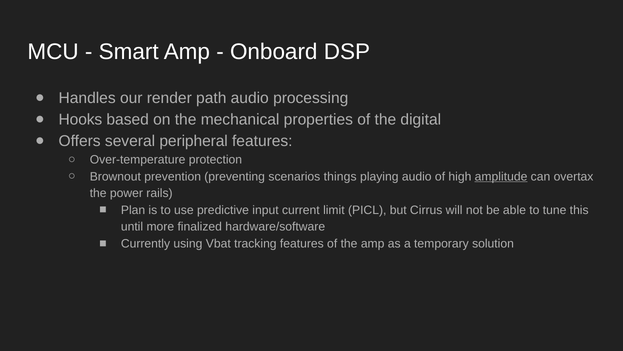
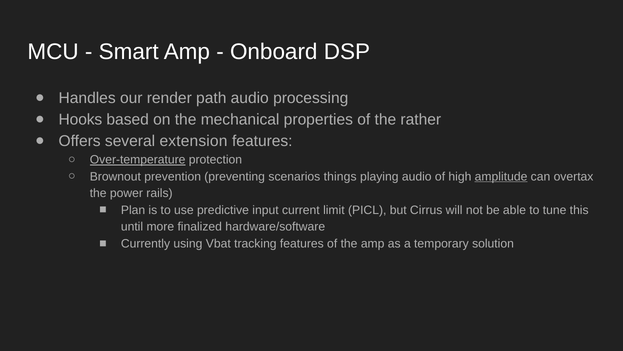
digital: digital -> rather (421, 119)
peripheral: peripheral -> extension (193, 141)
Over-temperature underline: none -> present (138, 160)
